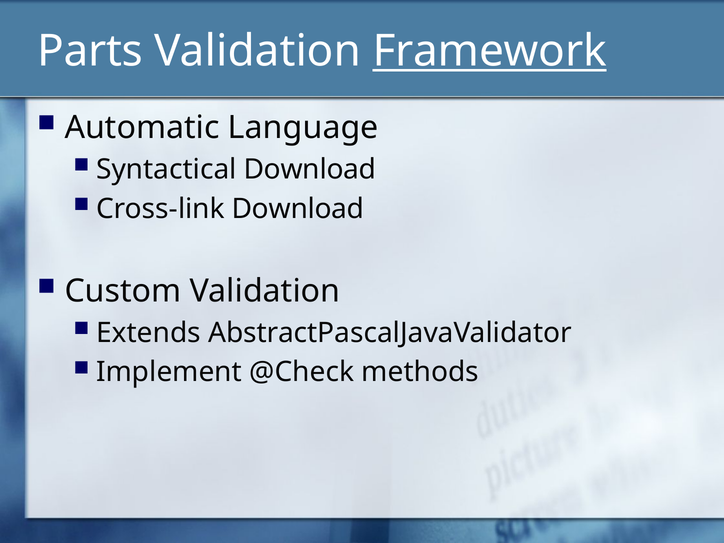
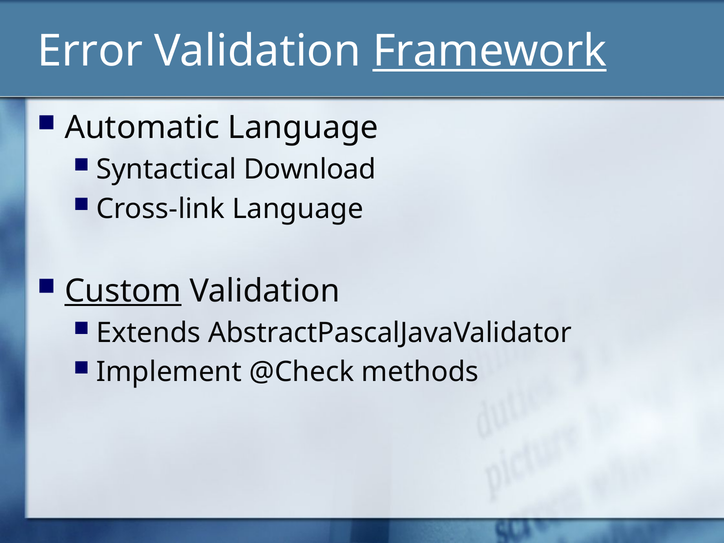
Parts: Parts -> Error (90, 51)
Cross-link Download: Download -> Language (298, 209)
Custom underline: none -> present (123, 291)
